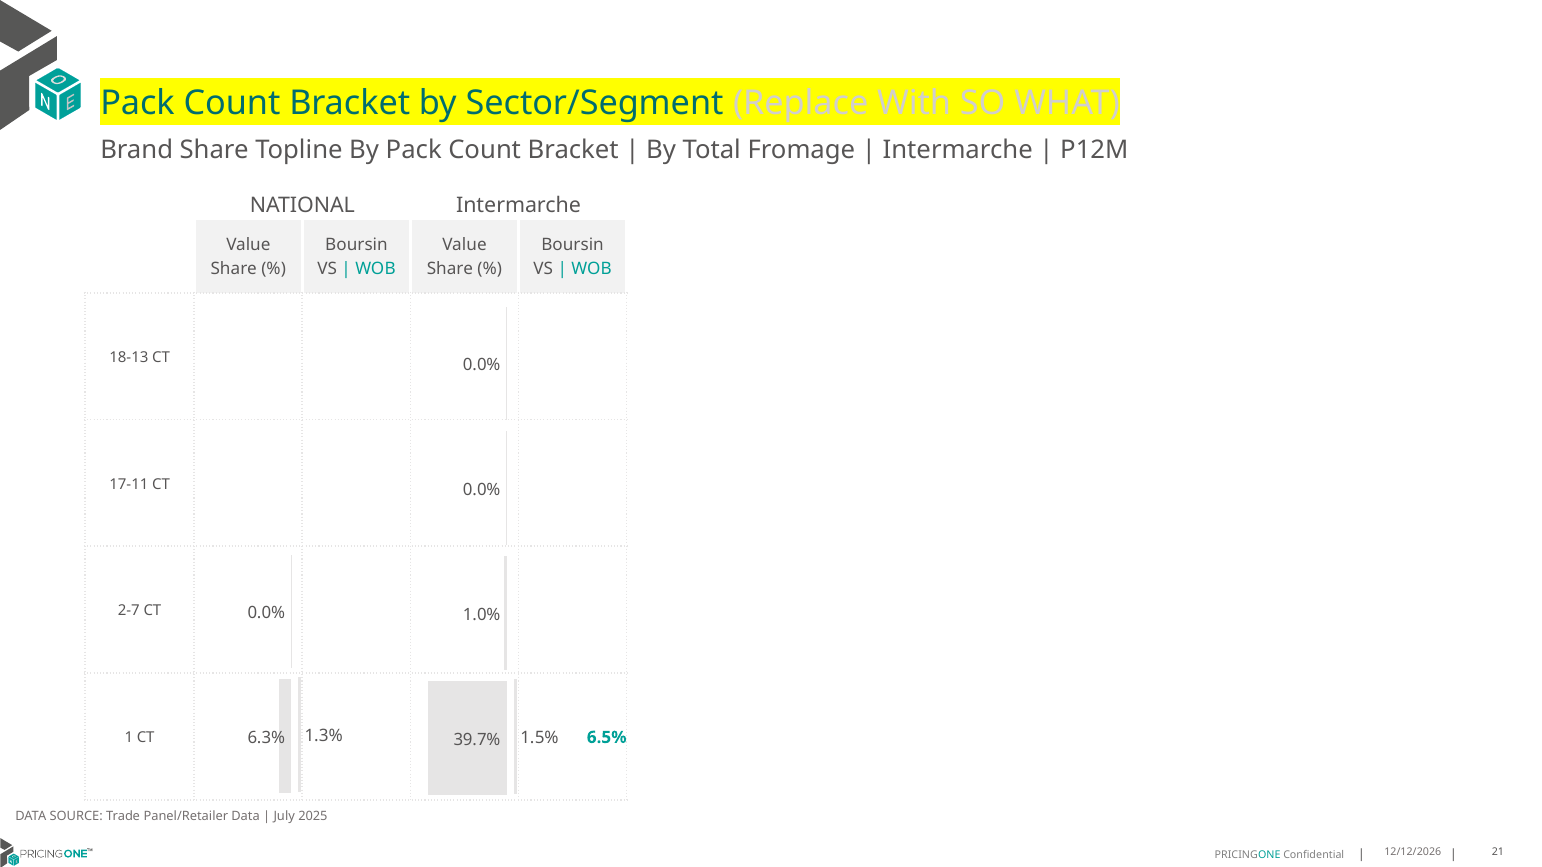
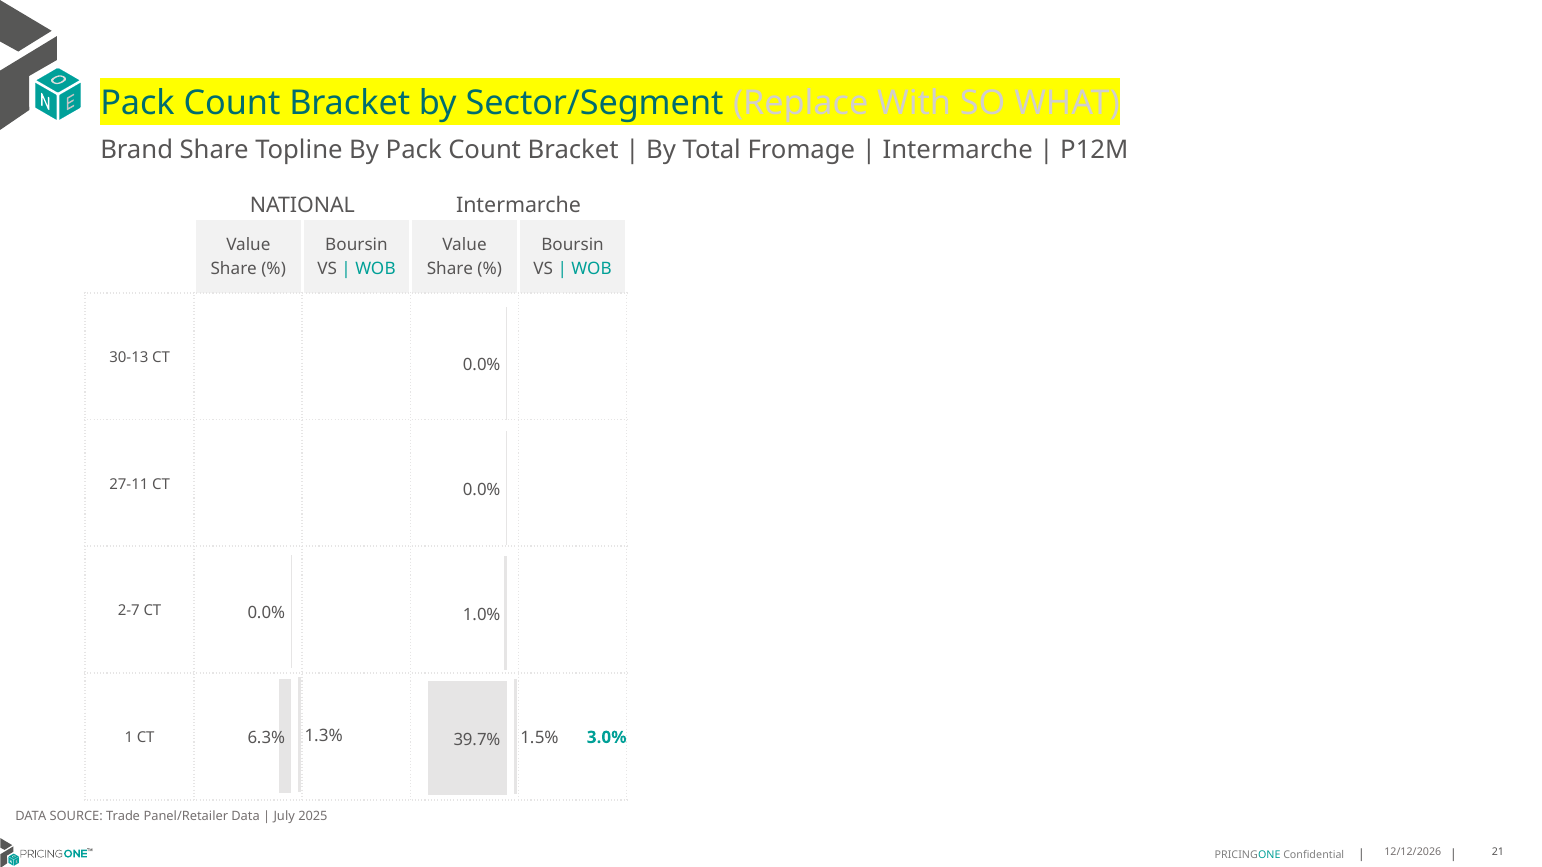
18-13: 18-13 -> 30-13 (129, 358)
17-11: 17-11 -> 27-11 (129, 484)
6.5%: 6.5% -> 3.0% (607, 738)
